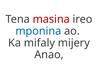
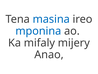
masina colour: red -> blue (51, 19)
